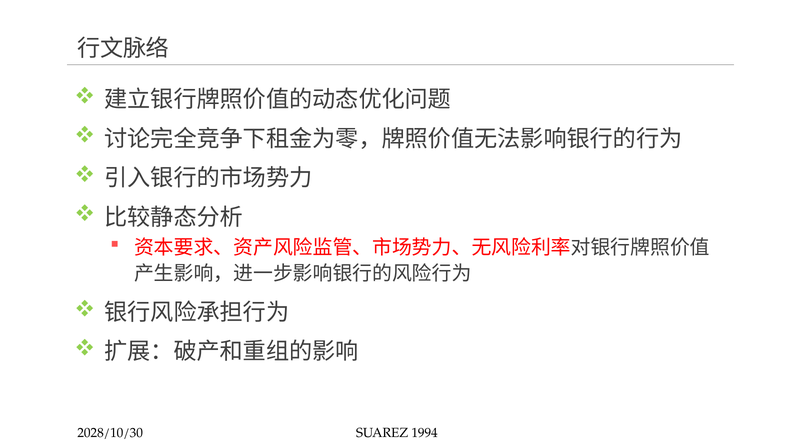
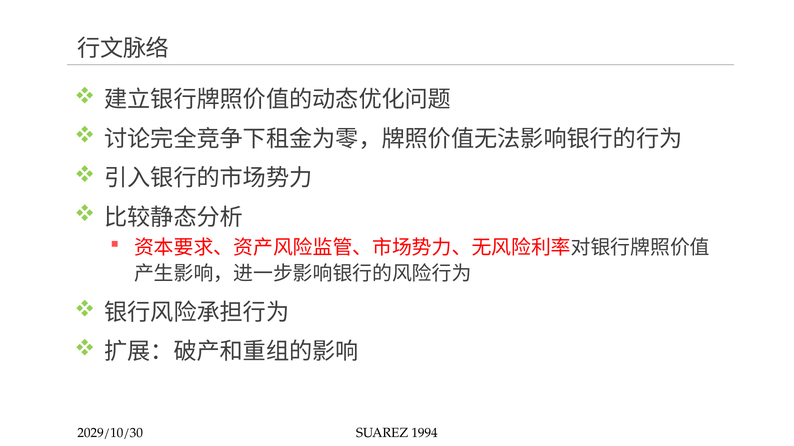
2028/10/30: 2028/10/30 -> 2029/10/30 (110, 433)
